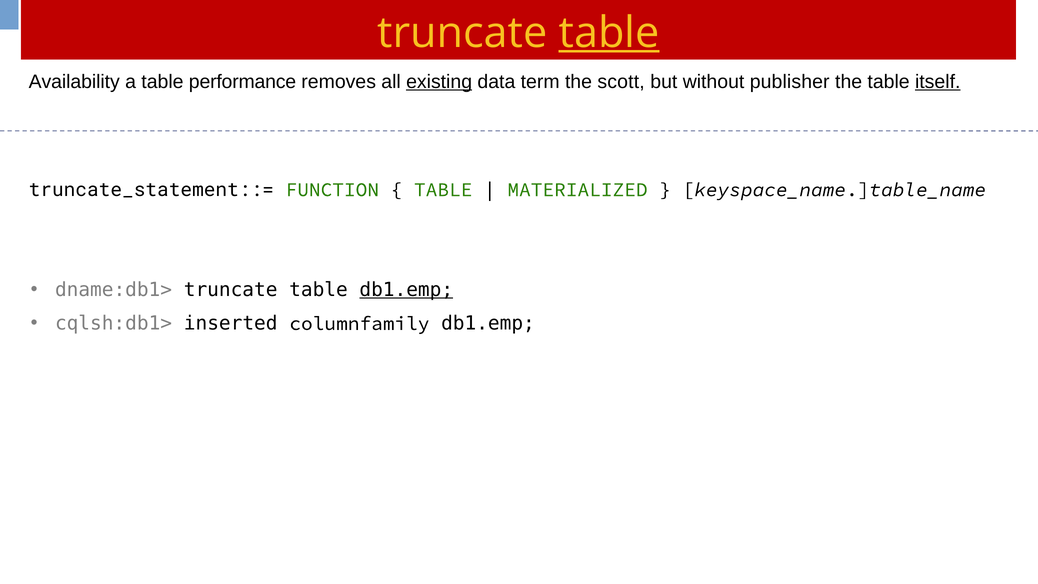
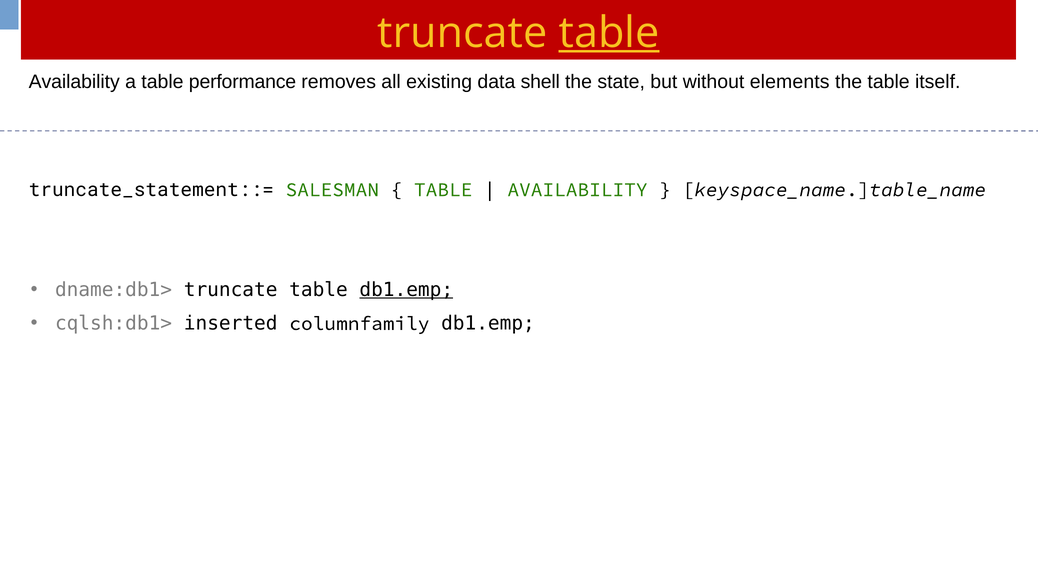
existing underline: present -> none (439, 82)
term: term -> shell (540, 82)
scott: scott -> state (621, 82)
publisher: publisher -> elements (790, 82)
itself underline: present -> none (938, 82)
FUNCTION: FUNCTION -> SALESMAN (332, 190)
MATERIALIZED: MATERIALIZED -> AVAILABILITY (577, 190)
